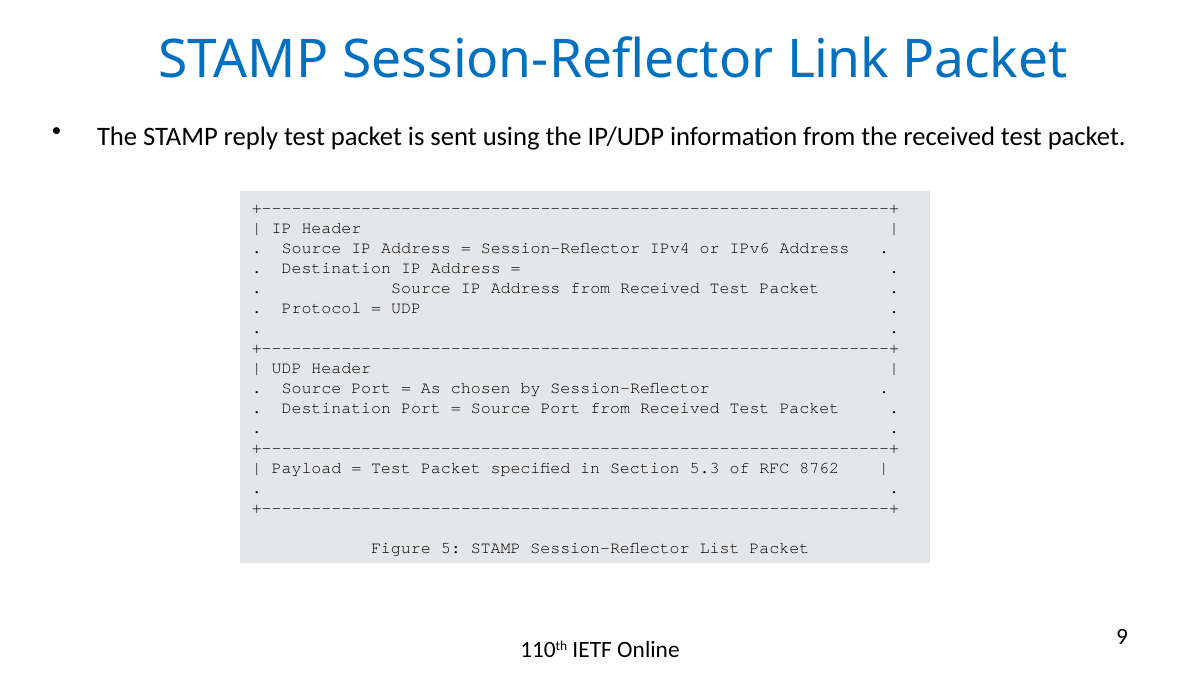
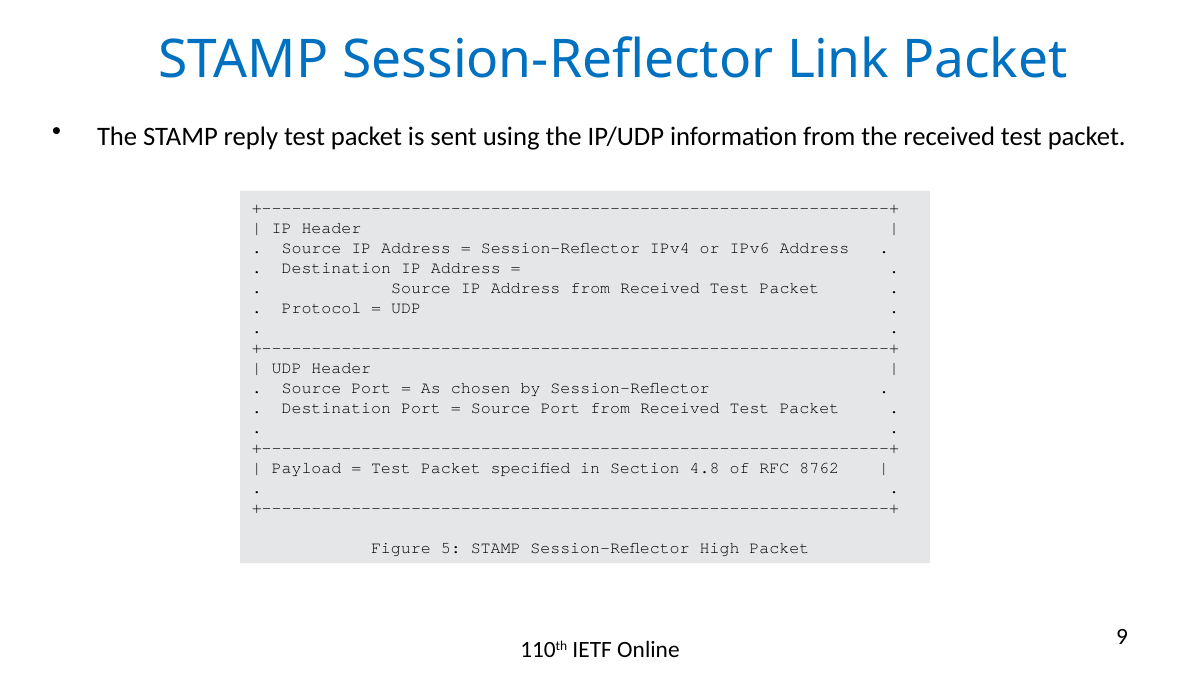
5.3: 5.3 -> 4.8 (705, 468)
List: List -> High (720, 548)
